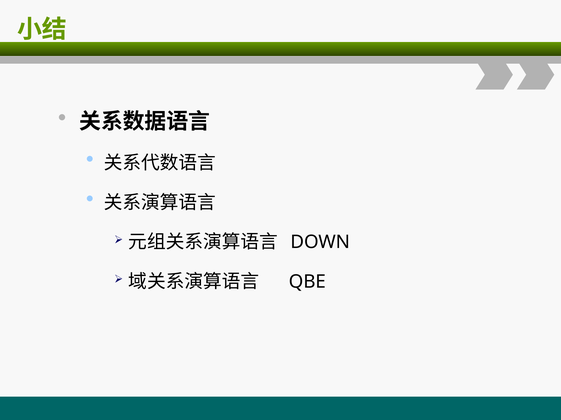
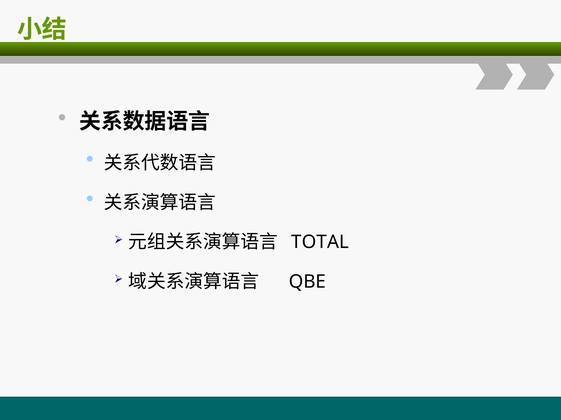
DOWN: DOWN -> TOTAL (320, 243)
